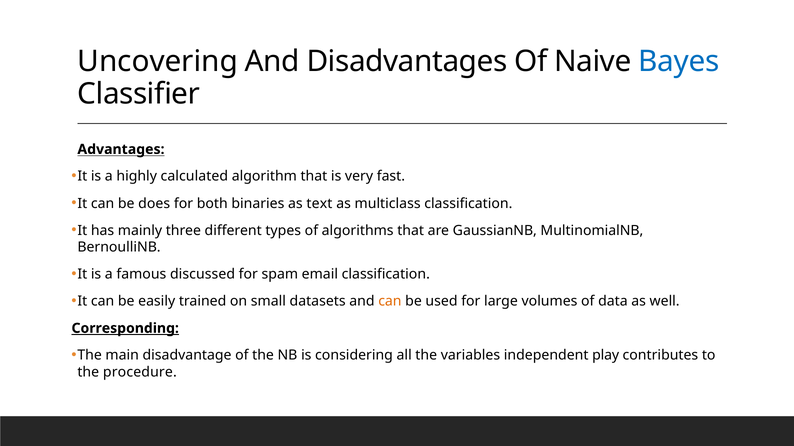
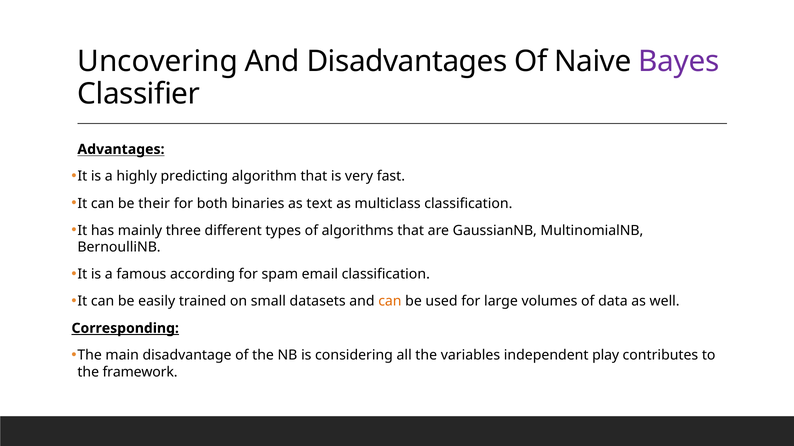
Bayes colour: blue -> purple (679, 62)
calculated: calculated -> predicting (194, 177)
does: does -> their (154, 204)
discussed: discussed -> according (203, 275)
procedure: procedure -> framework (140, 372)
